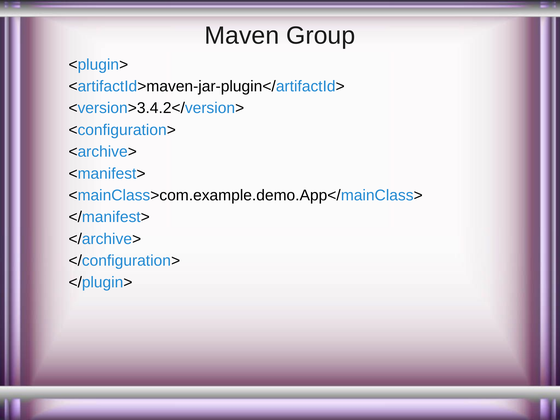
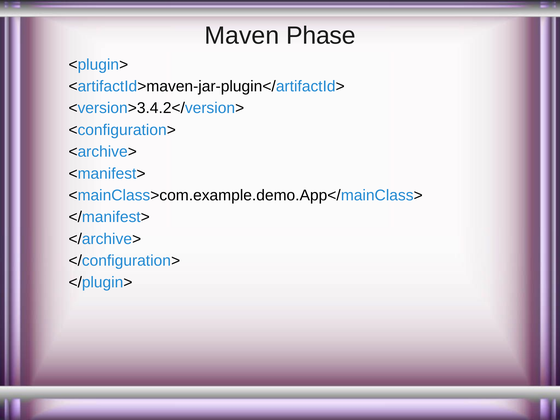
Group: Group -> Phase (321, 36)
